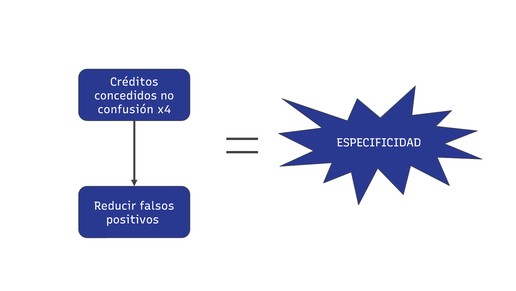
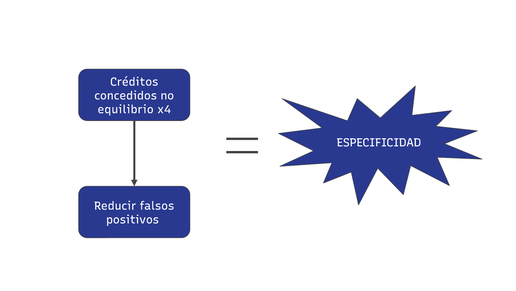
confusión: confusión -> equilibrio (126, 109)
